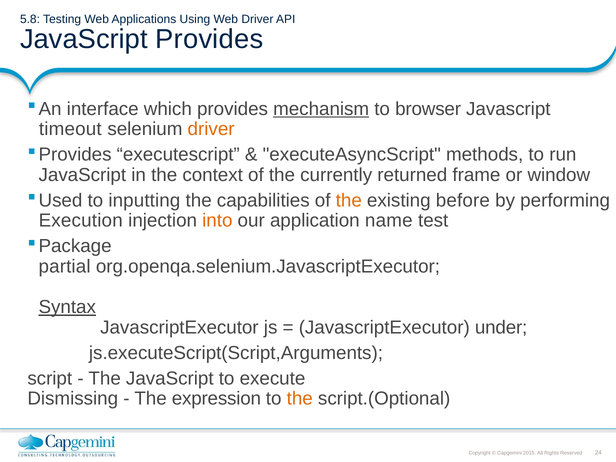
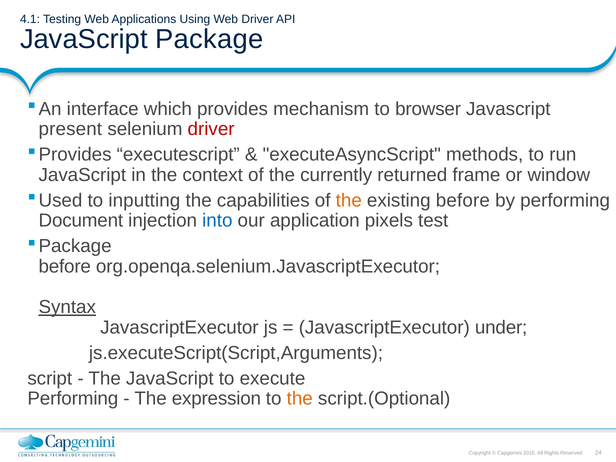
5.8: 5.8 -> 4.1 (30, 19)
JavaScript Provides: Provides -> Package (209, 39)
mechanism underline: present -> none (321, 109)
timeout: timeout -> present (70, 129)
driver colour: orange -> red (211, 129)
Execution: Execution -> Document (81, 221)
into colour: orange -> blue (217, 221)
name: name -> pixels (389, 221)
partial: partial -> before (65, 267)
Dismissing: Dismissing -> Performing (73, 399)
